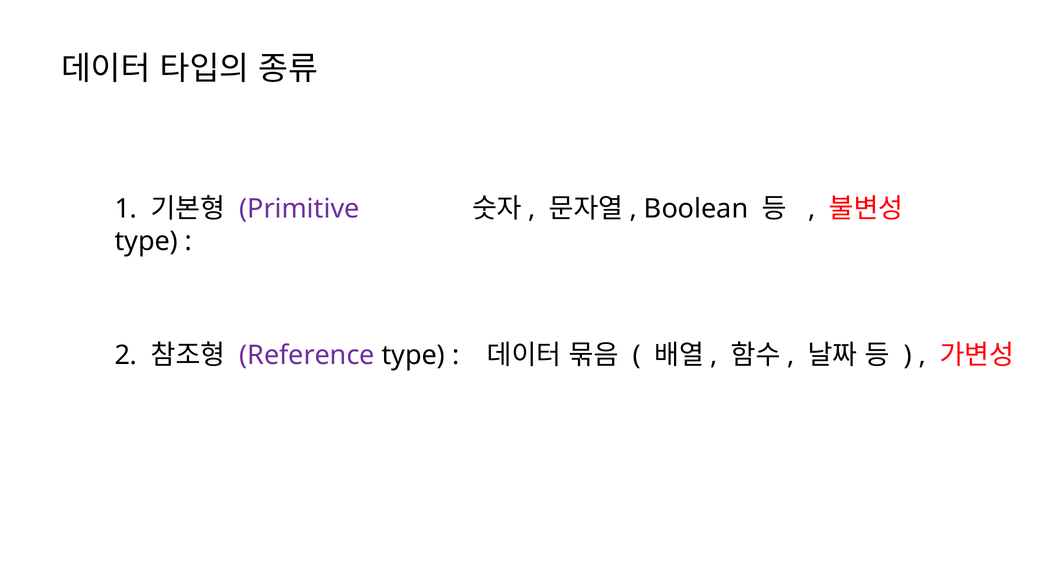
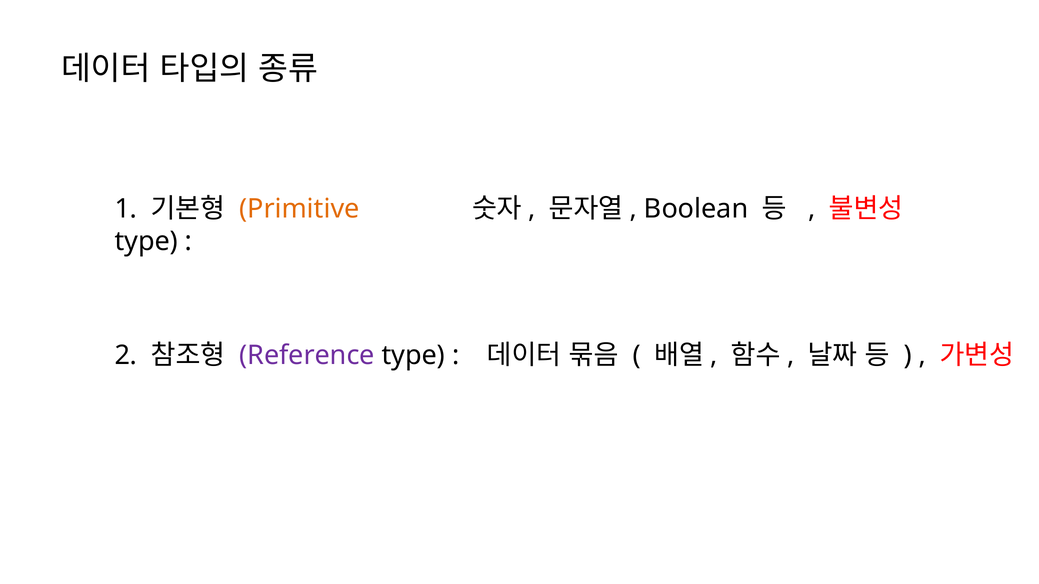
Primitive colour: purple -> orange (299, 209)
